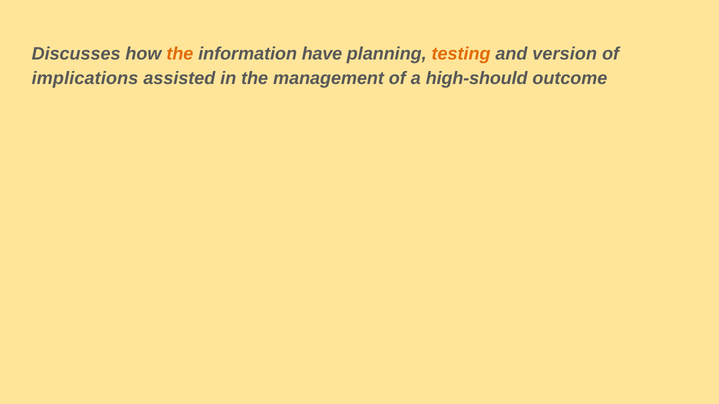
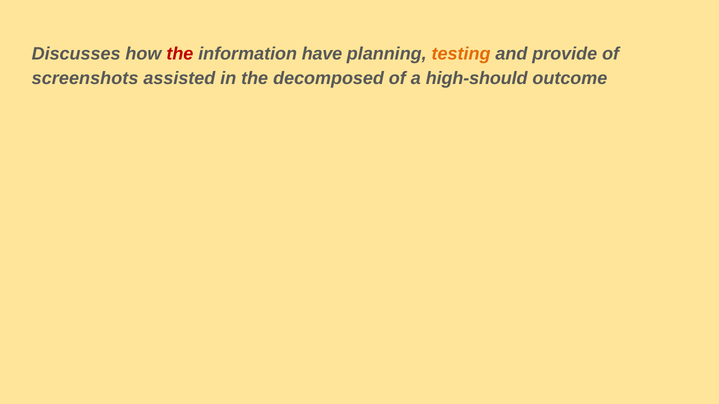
the colour: orange -> red (180, 54)
version: version -> provide (565, 54)
implications: implications -> screenshots (85, 79)
management: management -> decomposed (329, 79)
